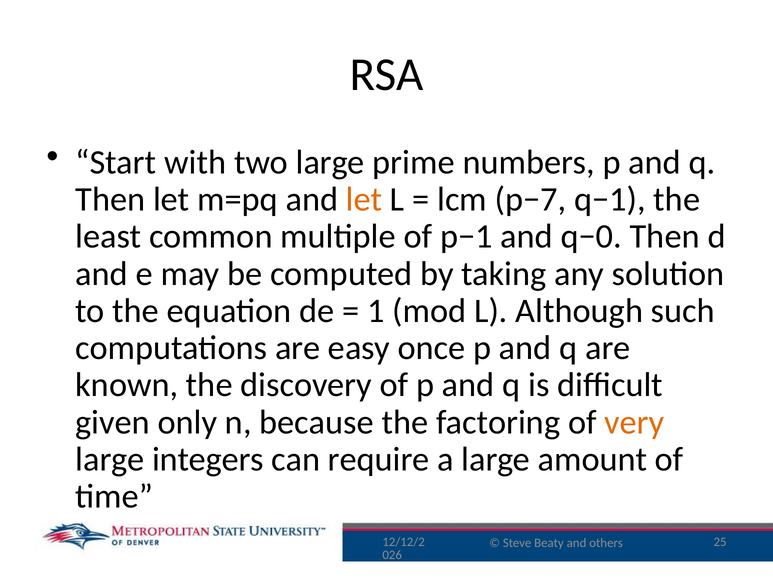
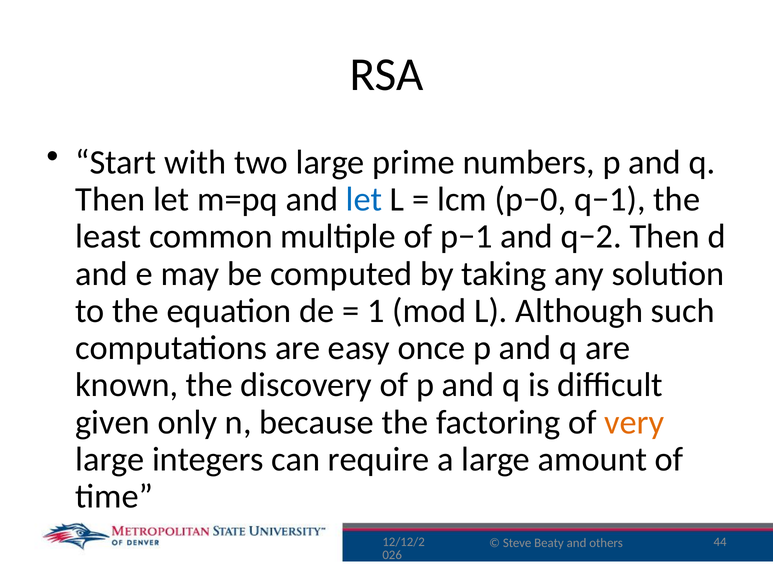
let colour: orange -> blue (364, 199)
p−7: p−7 -> p−0 (531, 199)
q−0: q−0 -> q−2 (591, 236)
25: 25 -> 44 (720, 542)
